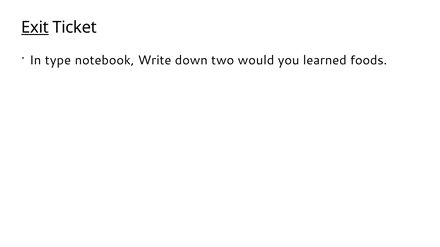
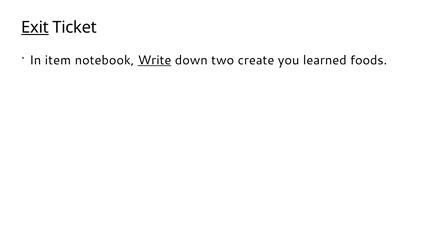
type: type -> item (58, 60)
Write underline: none -> present (155, 60)
would: would -> create (256, 60)
